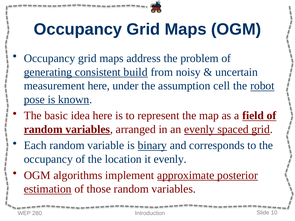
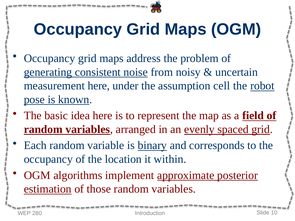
build: build -> noise (136, 72)
it evenly: evenly -> within (170, 159)
